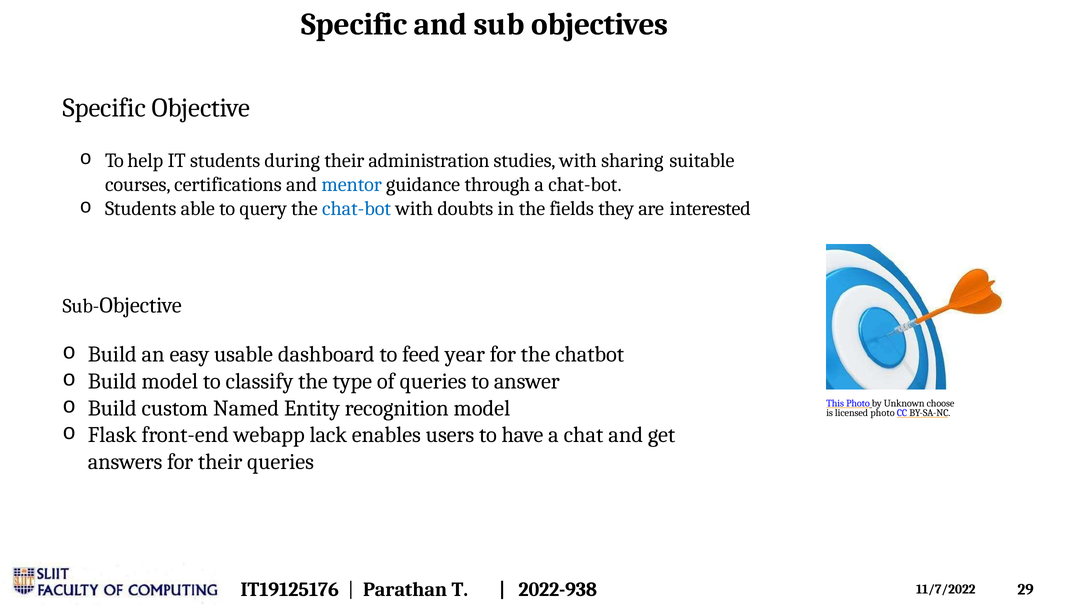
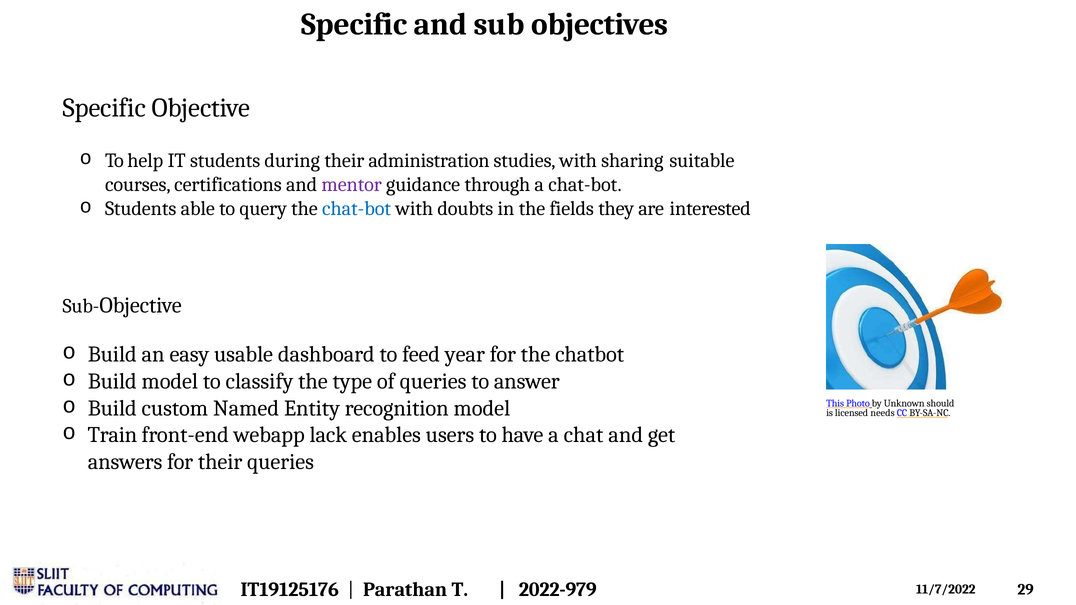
mentor colour: blue -> purple (352, 185)
choose: choose -> should (941, 403)
licensed photo: photo -> needs (883, 413)
Flask: Flask -> Train (112, 435)
2022-938: 2022-938 -> 2022-979 (558, 590)
